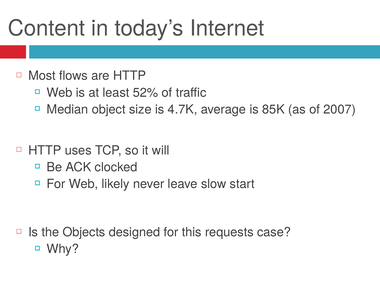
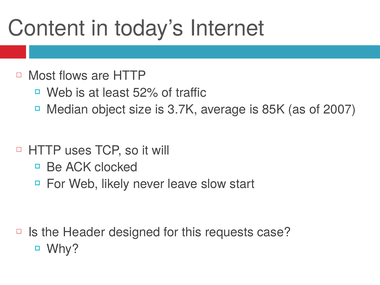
4.7K: 4.7K -> 3.7K (183, 109)
Objects: Objects -> Header (84, 232)
